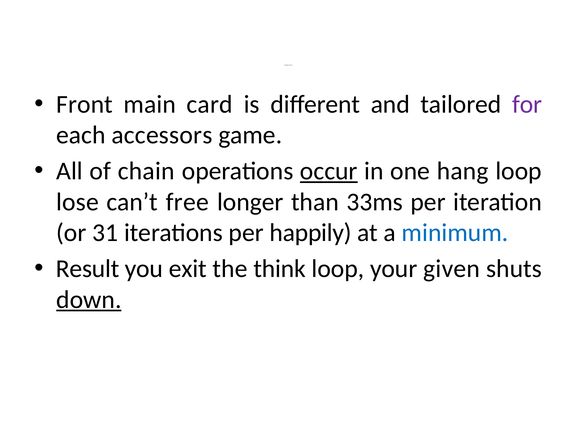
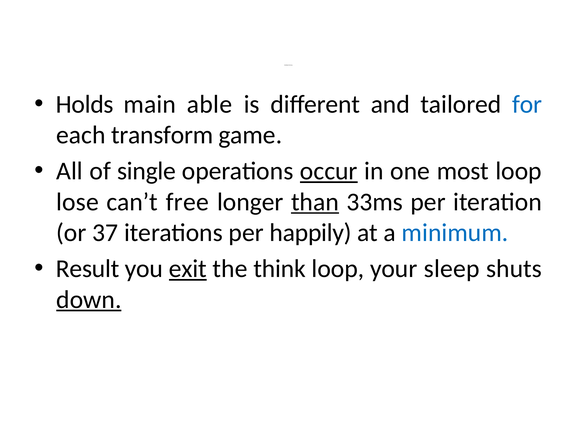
Front: Front -> Holds (85, 104)
card: card -> able (210, 104)
for colour: purple -> blue (527, 104)
accessors: accessors -> transform (162, 135)
chain: chain -> single (146, 171)
hang: hang -> most (463, 171)
than underline: none -> present (315, 202)
31: 31 -> 37 (105, 233)
exit underline: none -> present (188, 269)
given: given -> sleep (452, 269)
